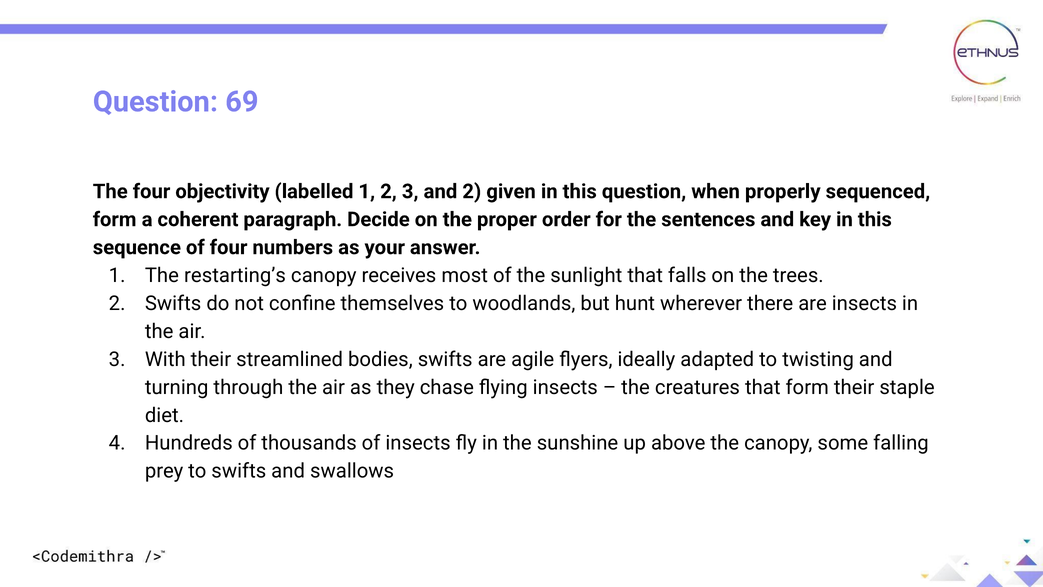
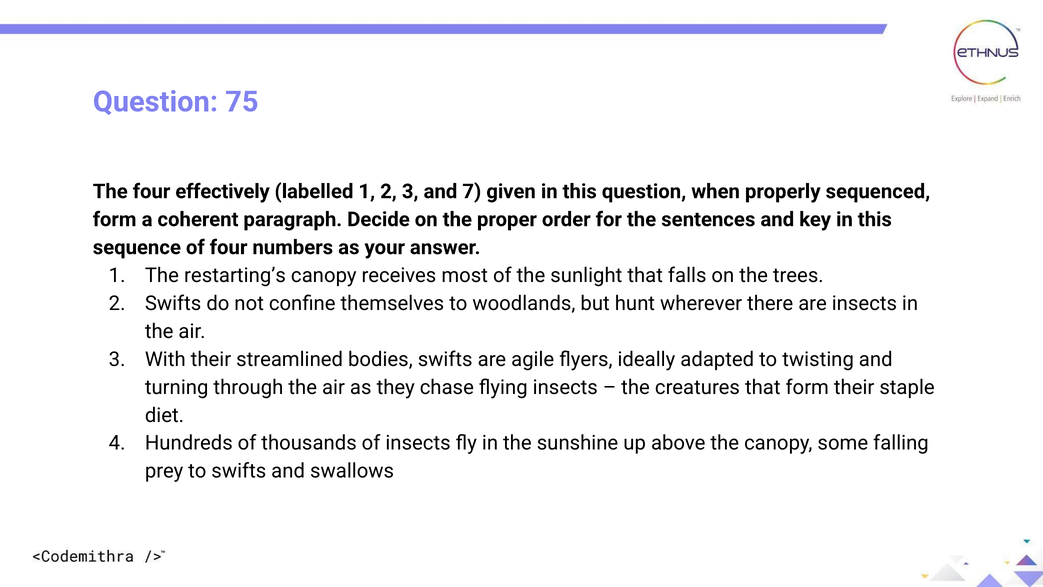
69: 69 -> 75 (242, 102)
objectivity: objectivity -> effectively (223, 191)
and 2: 2 -> 7 (472, 191)
